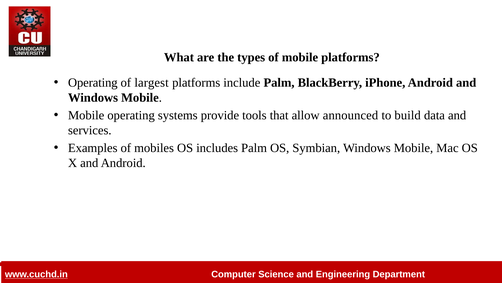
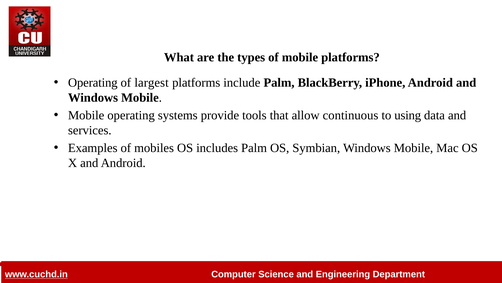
announced: announced -> continuous (351, 115)
build: build -> using (408, 115)
